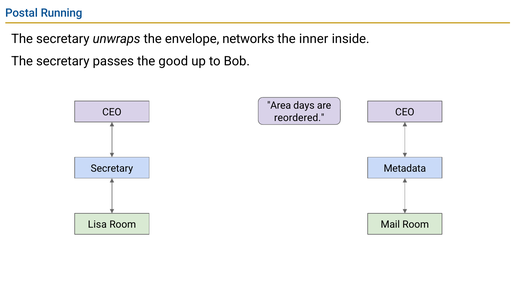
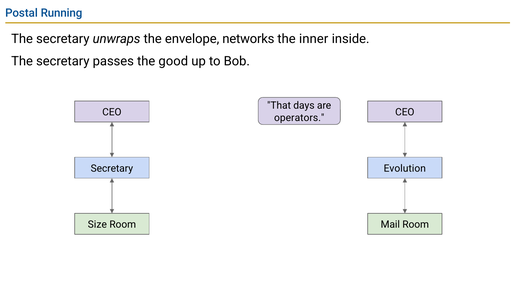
Area: Area -> That (279, 105)
reordered: reordered -> operators (299, 117)
Metadata: Metadata -> Evolution (405, 168)
Lisa: Lisa -> Size (97, 224)
